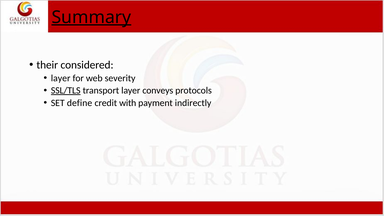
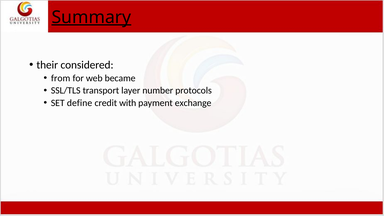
layer: layer -> from (61, 78)
severity: severity -> became (120, 78)
SSL/TLS underline: present -> none (66, 91)
conveys: conveys -> number (158, 91)
indirectly: indirectly -> exchange (193, 103)
